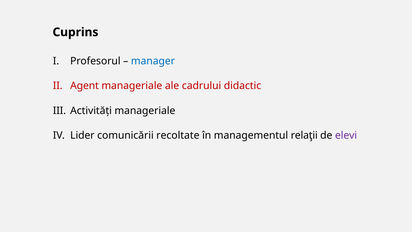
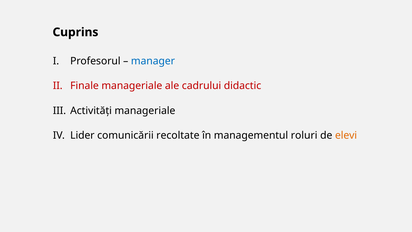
Agent: Agent -> Finale (85, 86)
relaţii: relaţii -> roluri (304, 135)
elevi colour: purple -> orange (346, 135)
